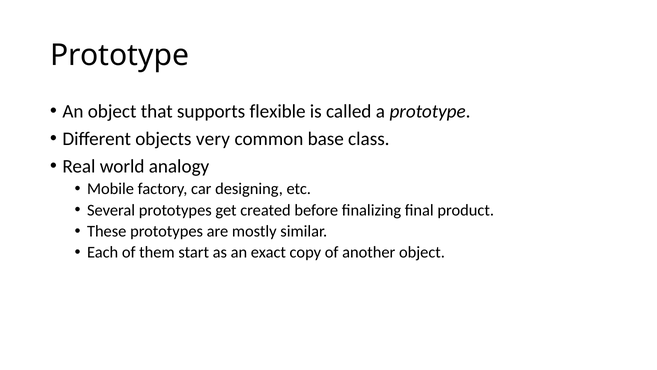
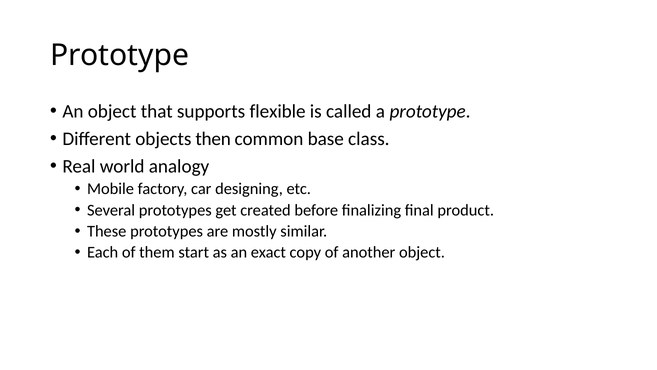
very: very -> then (213, 139)
